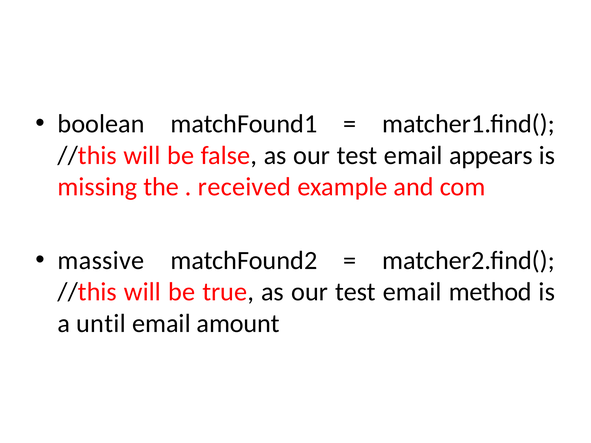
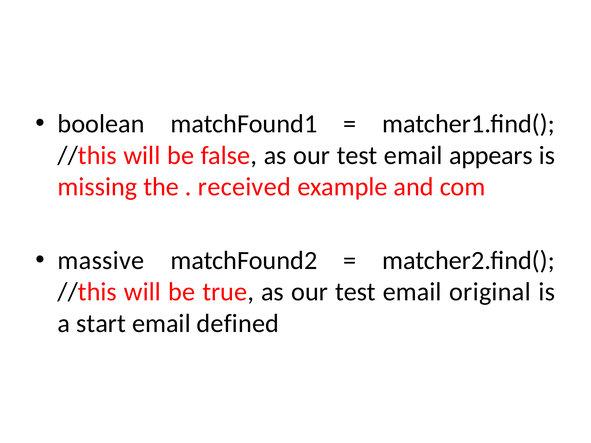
method: method -> original (490, 292)
until: until -> start (101, 324)
amount: amount -> defined (238, 324)
